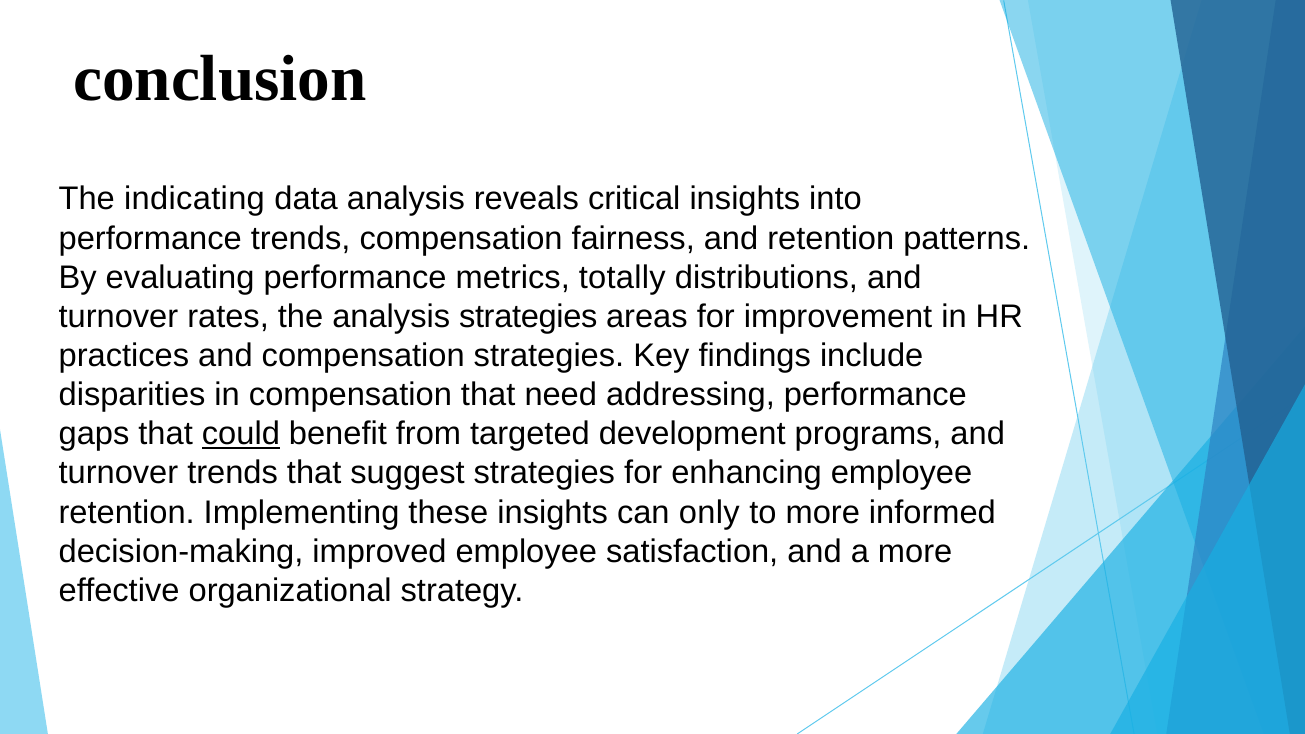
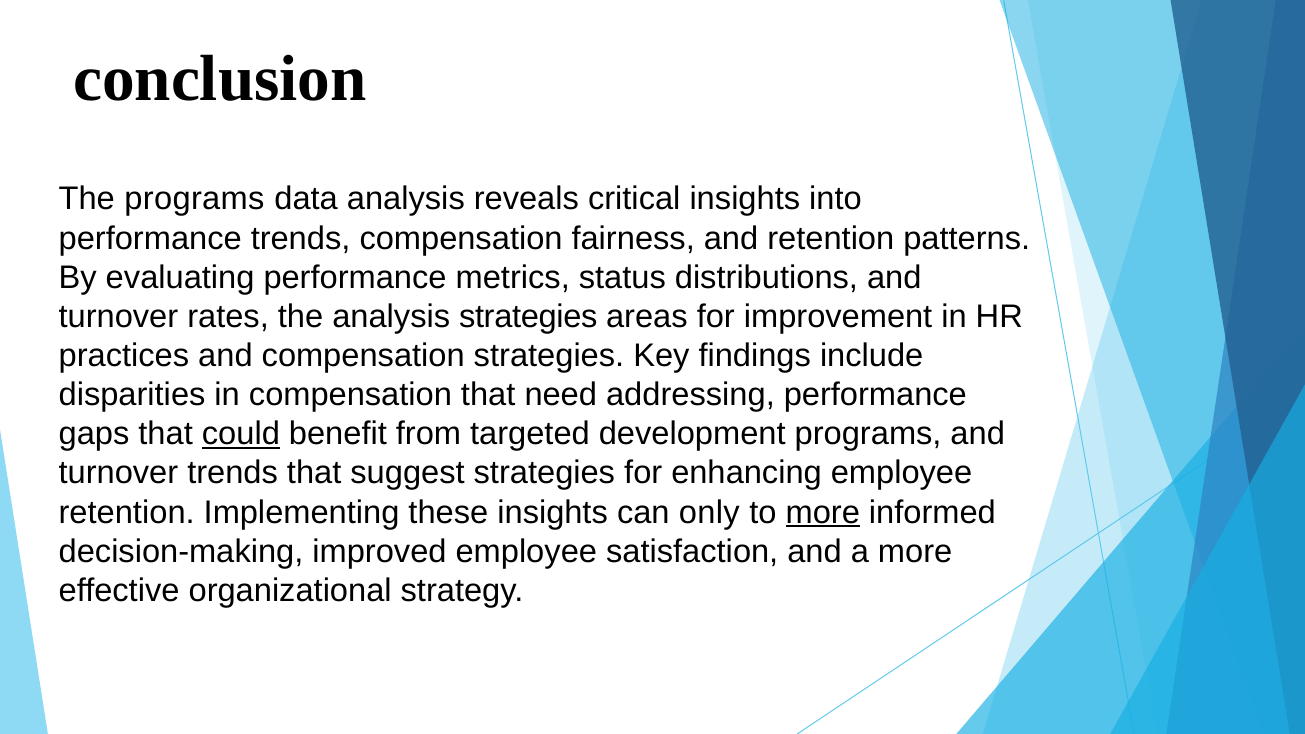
The indicating: indicating -> programs (194, 199)
totally: totally -> status (622, 277)
more underline: none -> present (823, 512)
